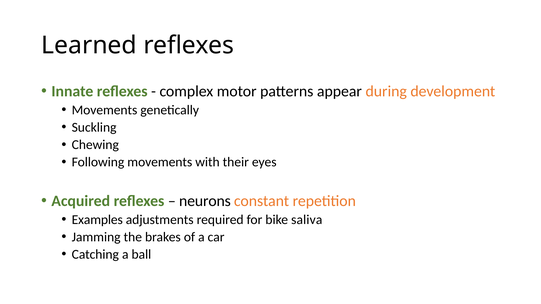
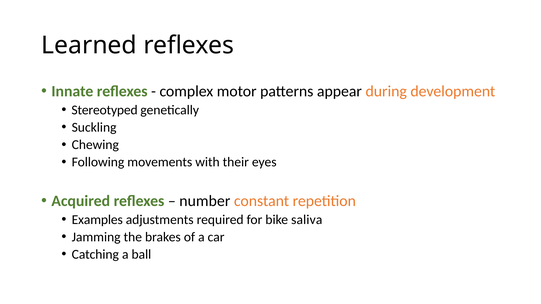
Movements: Movements -> Stereotyped (105, 110)
neurons: neurons -> number (205, 201)
